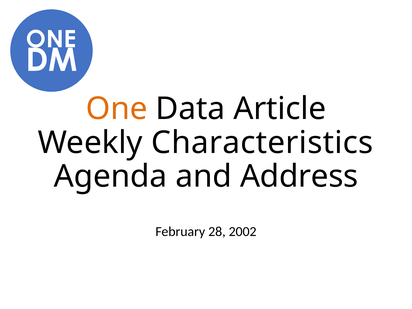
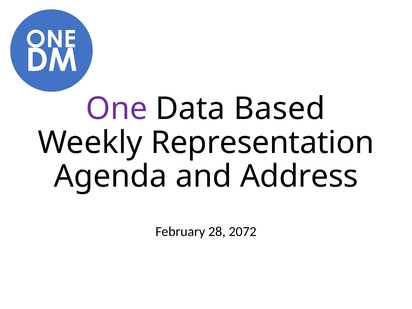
One colour: orange -> purple (117, 109)
Article: Article -> Based (280, 109)
Characteristics: Characteristics -> Representation (263, 143)
2002: 2002 -> 2072 (243, 232)
